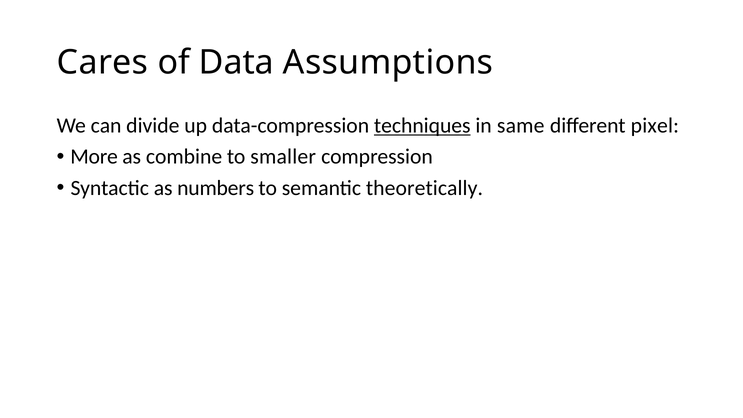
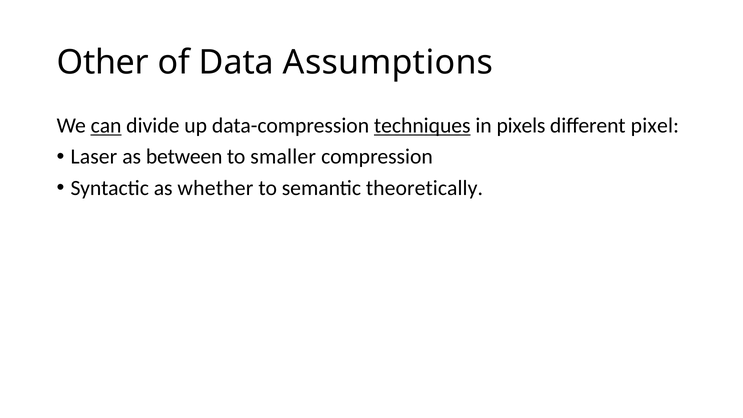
Cares: Cares -> Other (103, 62)
can underline: none -> present (106, 126)
same: same -> pixels (521, 126)
More: More -> Laser (94, 157)
combine: combine -> between (184, 157)
numbers: numbers -> whether (215, 188)
